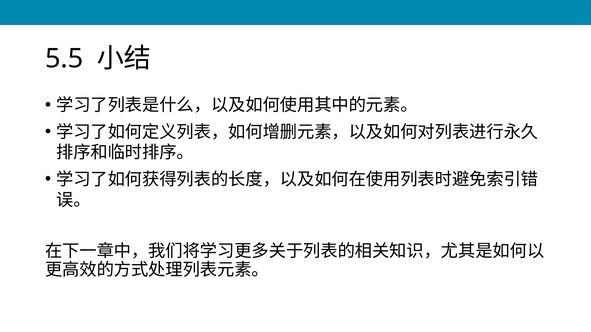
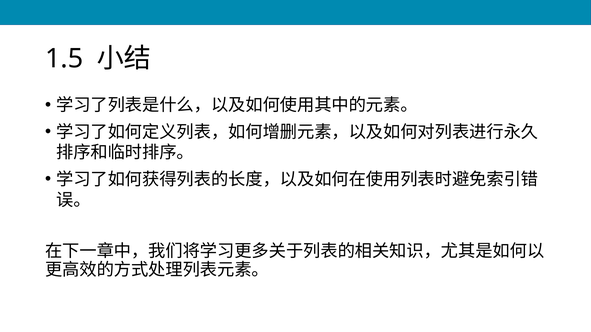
5.5: 5.5 -> 1.5 (64, 59)
